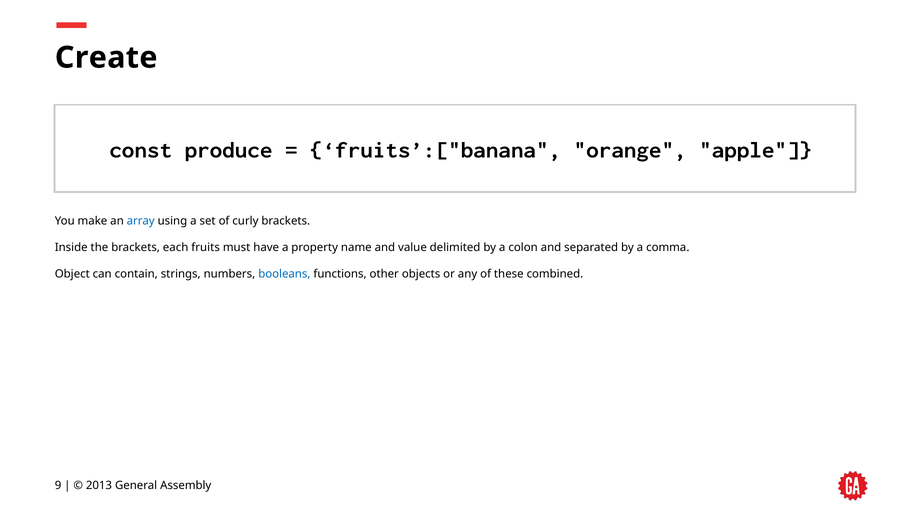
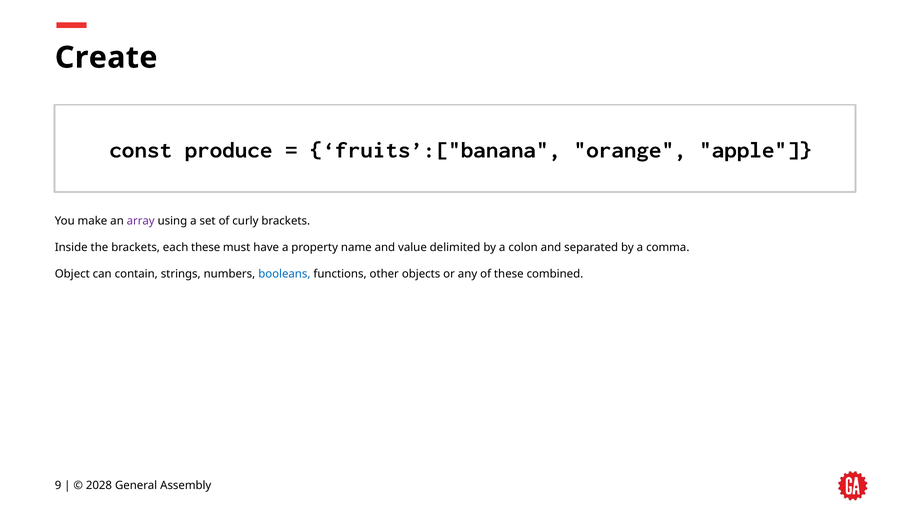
array colour: blue -> purple (141, 221)
each fruits: fruits -> these (206, 247)
2013: 2013 -> 2028 (99, 486)
